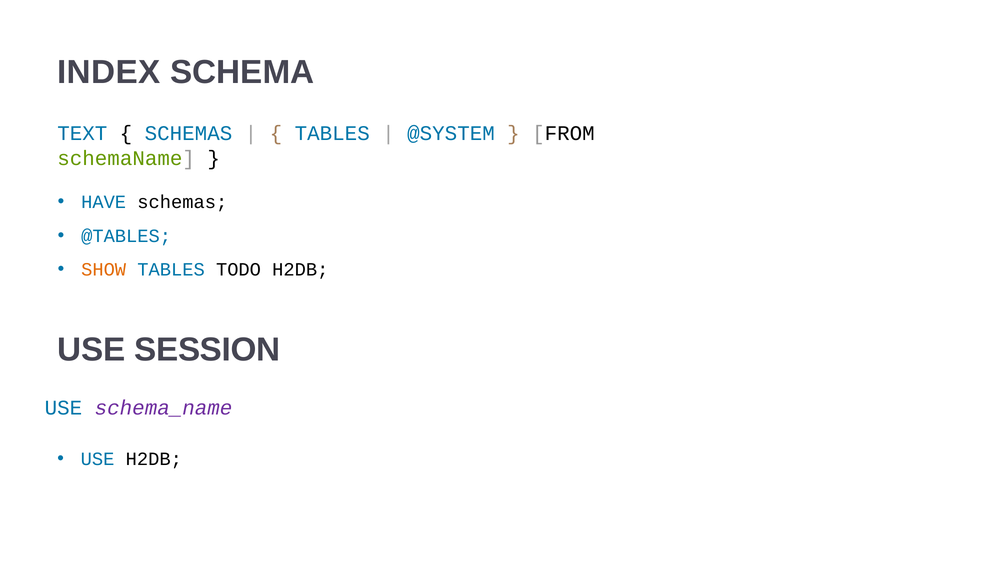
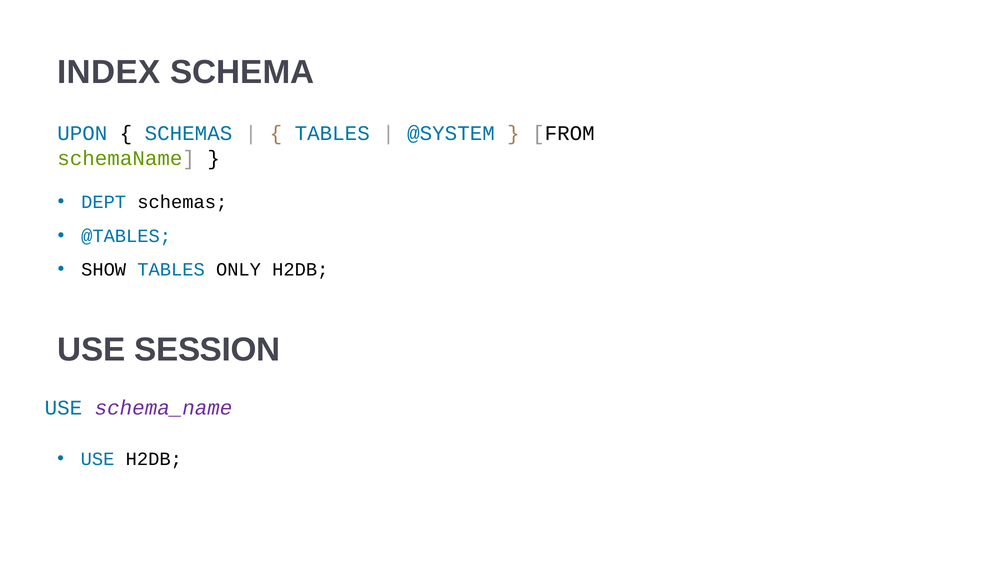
TEXT: TEXT -> UPON (82, 133)
HAVE: HAVE -> DEPT (104, 202)
SHOW colour: orange -> black (104, 270)
TODO: TODO -> ONLY (238, 270)
